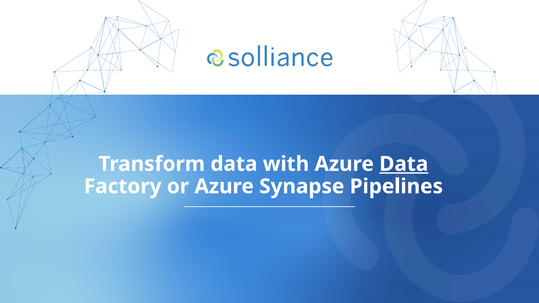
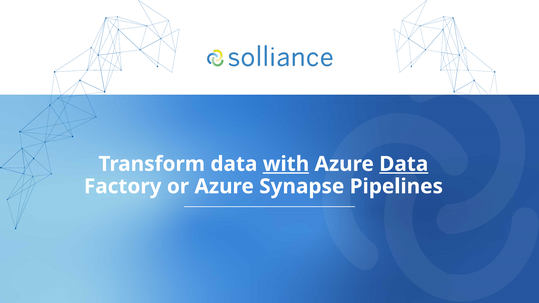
with underline: none -> present (286, 164)
